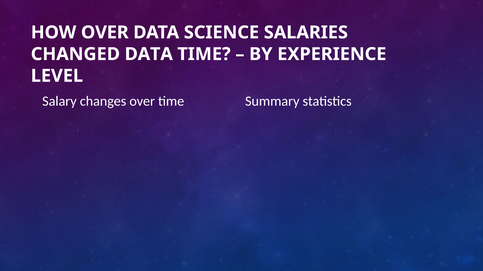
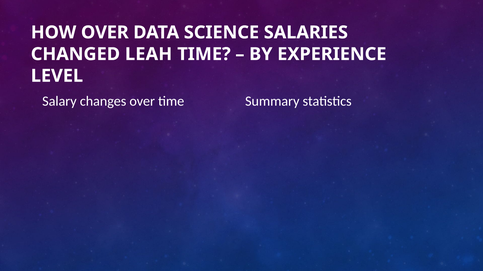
CHANGED DATA: DATA -> LEAH (149, 54)
